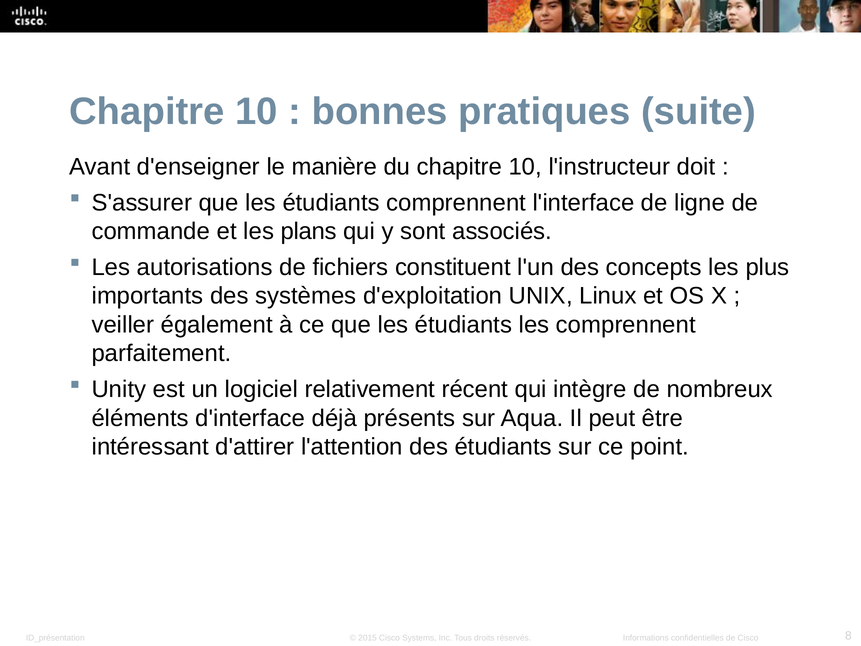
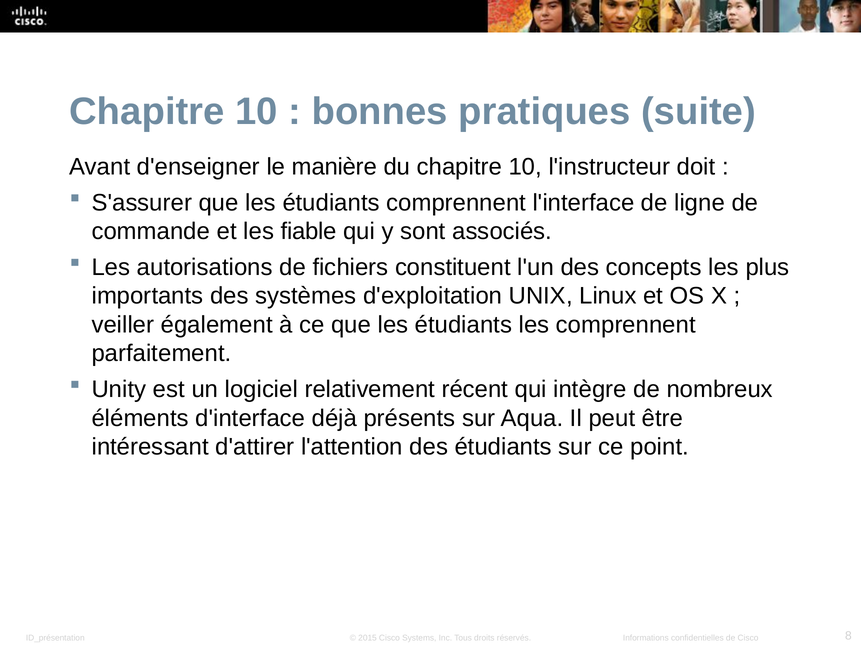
plans: plans -> fiable (309, 231)
